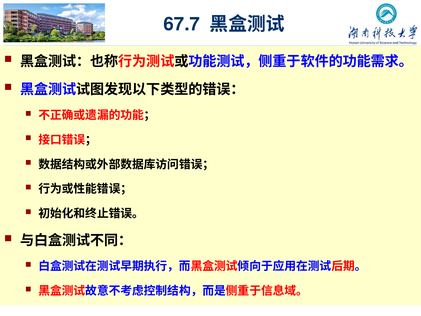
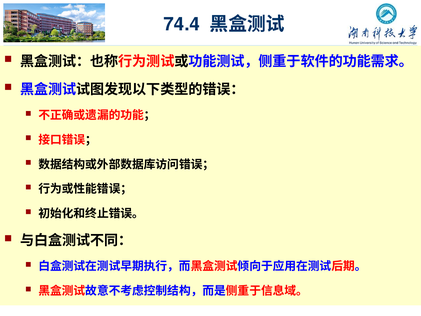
67.7: 67.7 -> 74.4 (182, 24)
